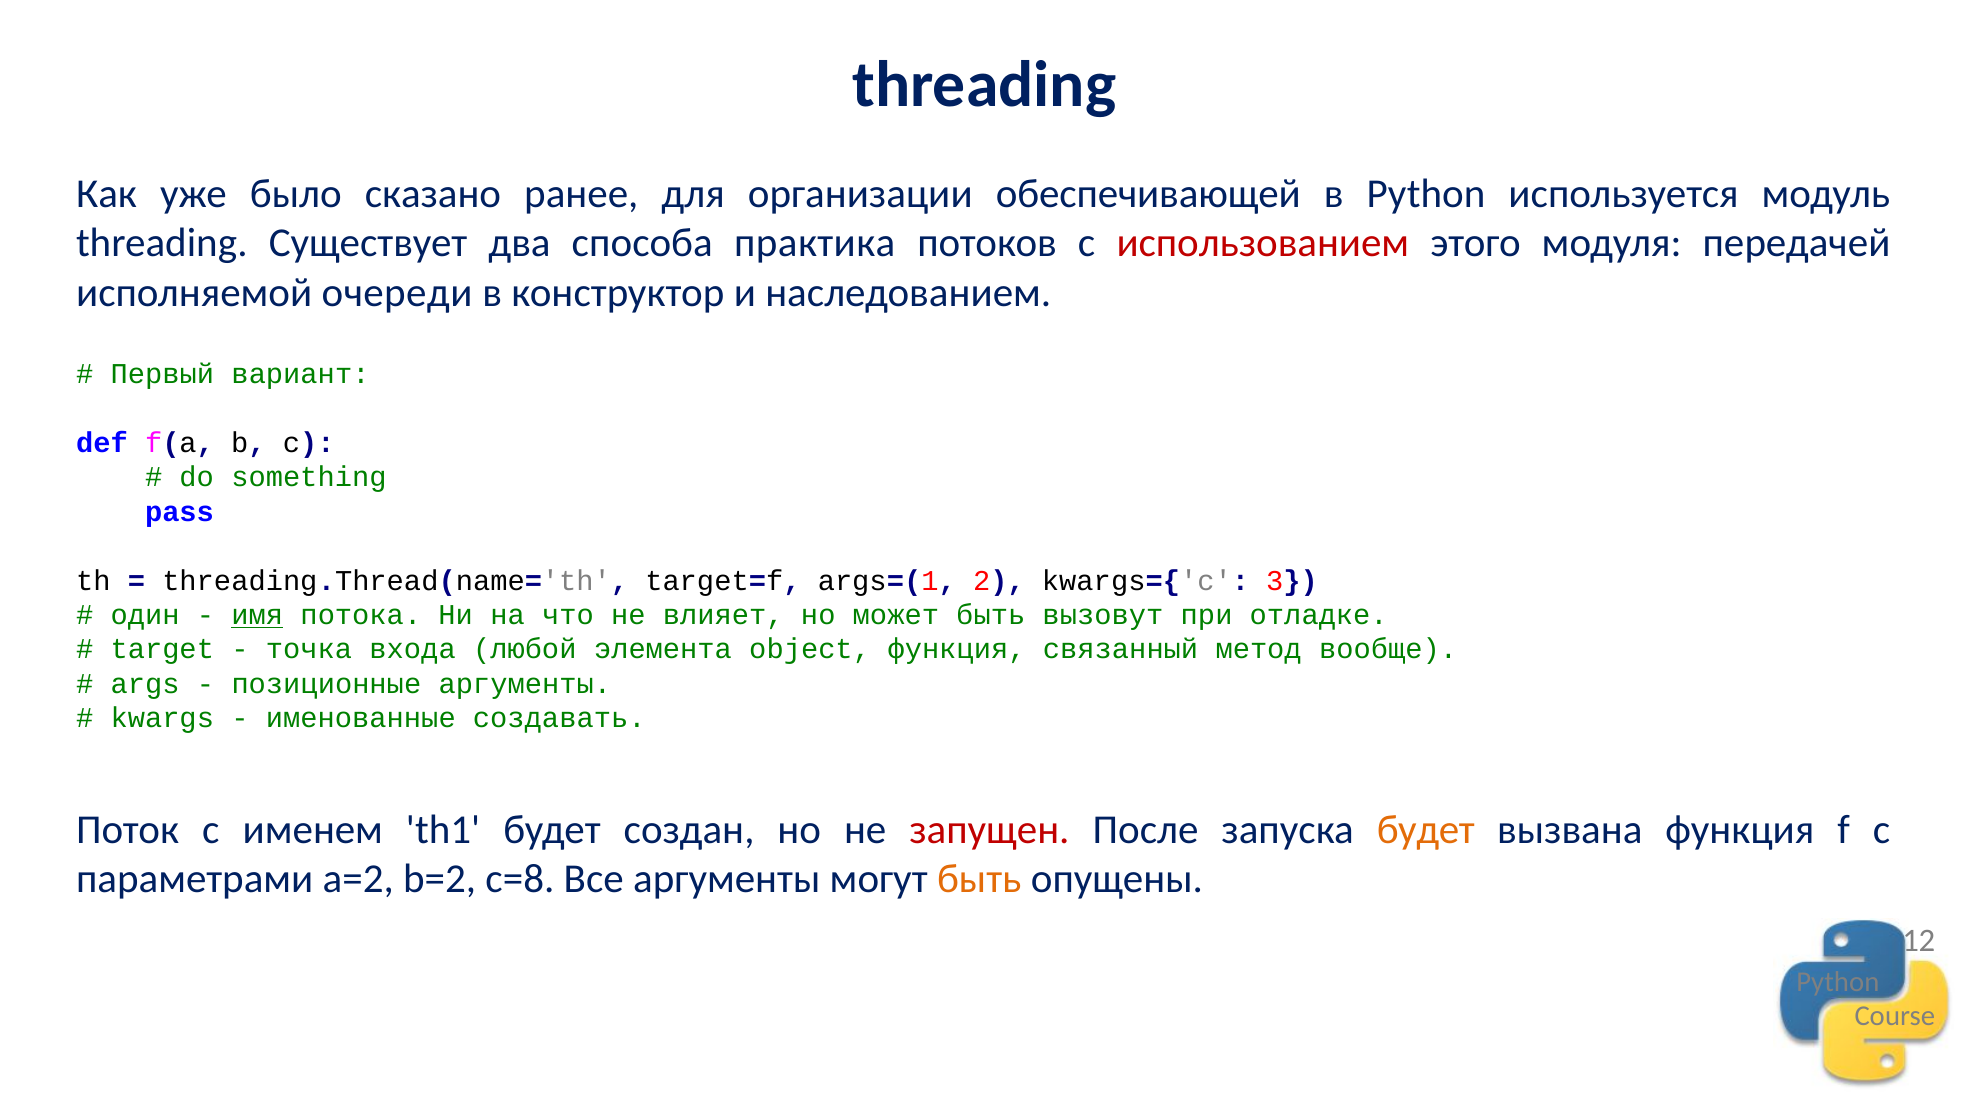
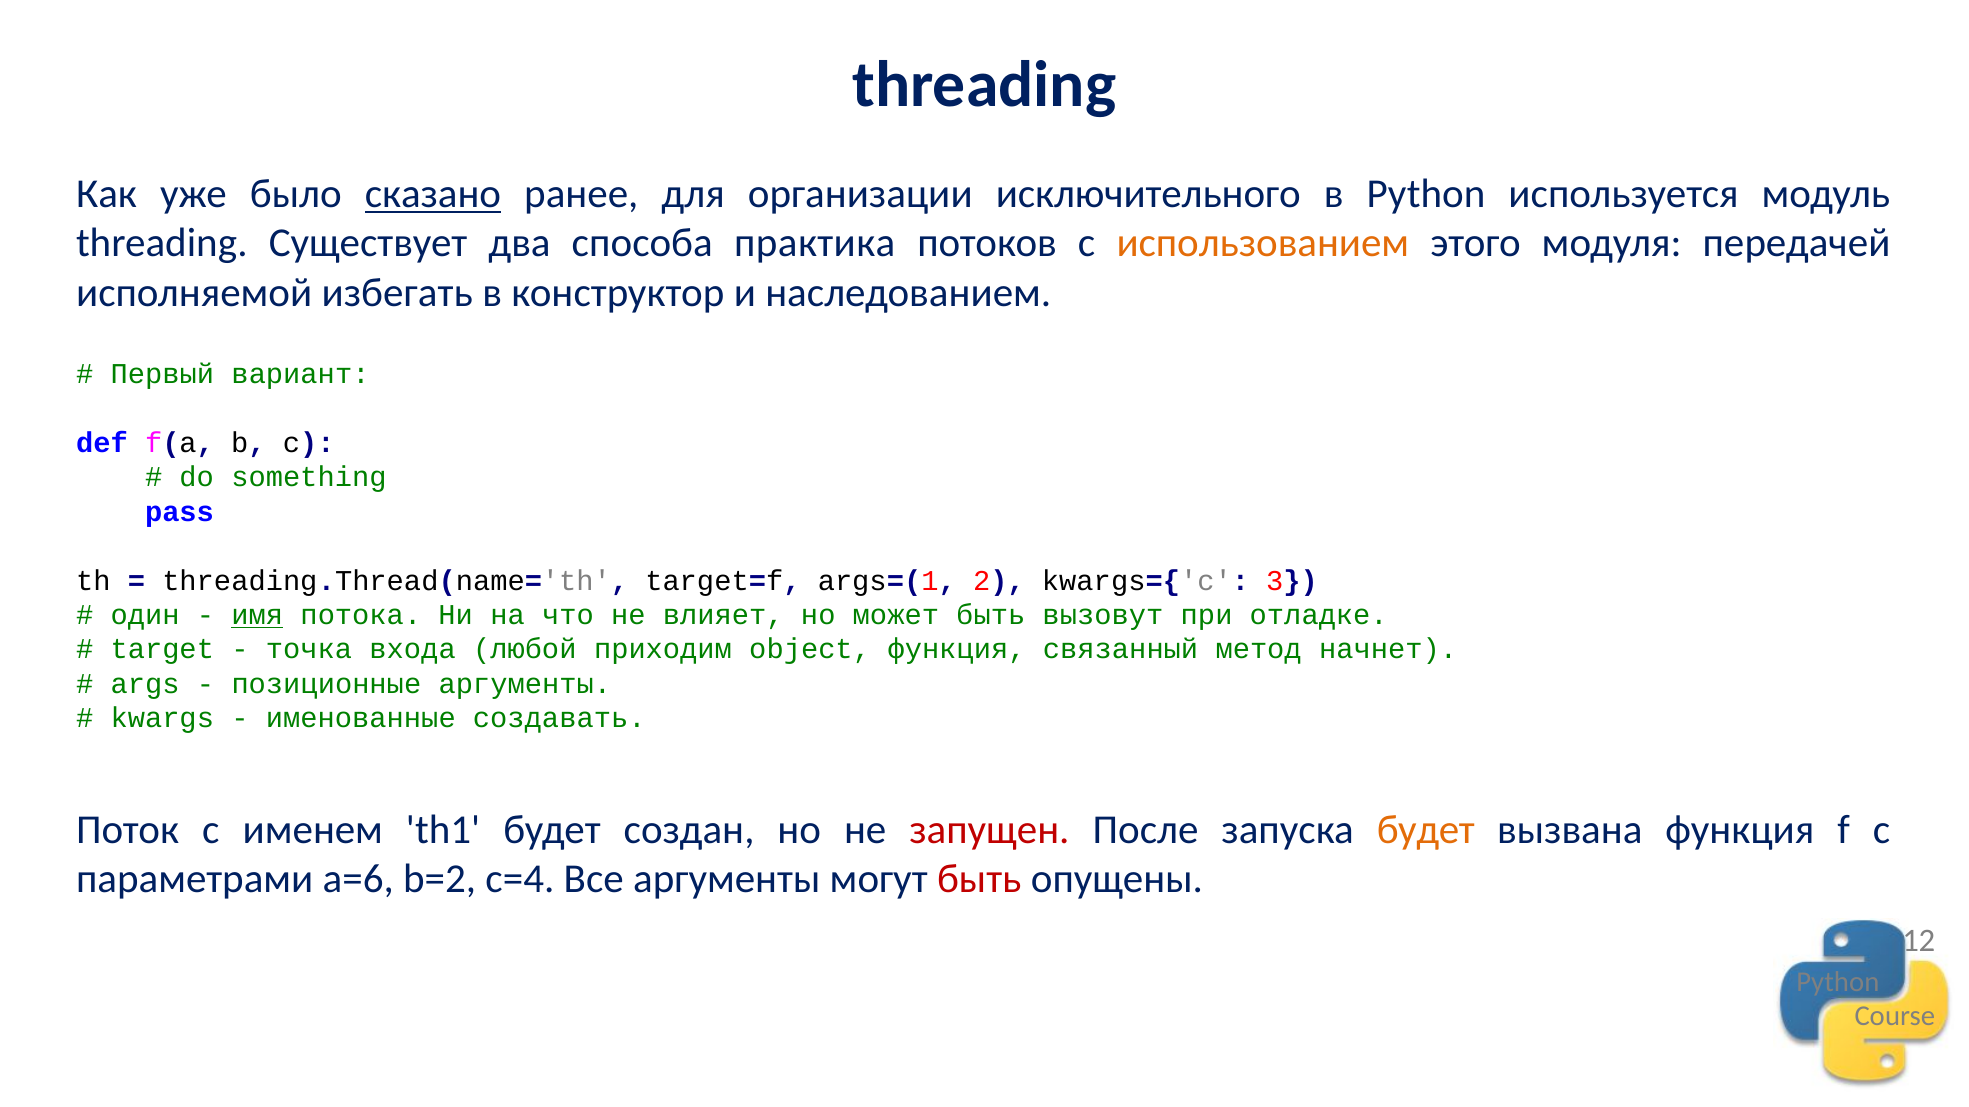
сказано underline: none -> present (433, 194)
обеспечивающей: обеспечивающей -> исключительного (1148, 194)
использованием colour: red -> orange (1263, 244)
очереди: очереди -> избегать (397, 293)
элемента: элемента -> приходим (663, 650)
вообще: вообще -> начнет (1388, 650)
a=2: a=2 -> a=6 (358, 880)
c=8: c=8 -> c=4 (520, 880)
быть colour: orange -> red (979, 880)
